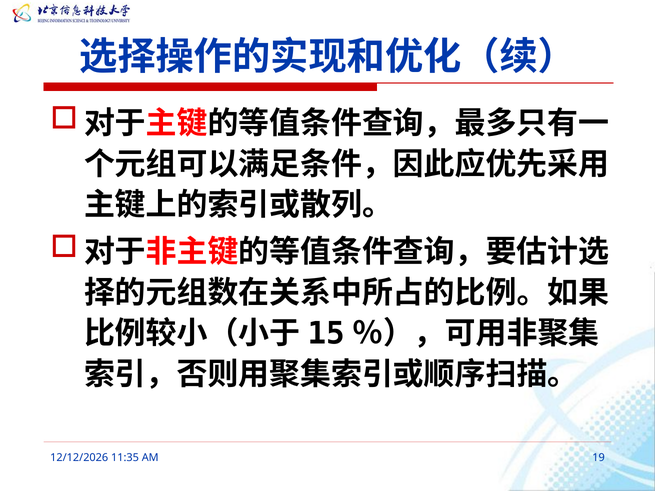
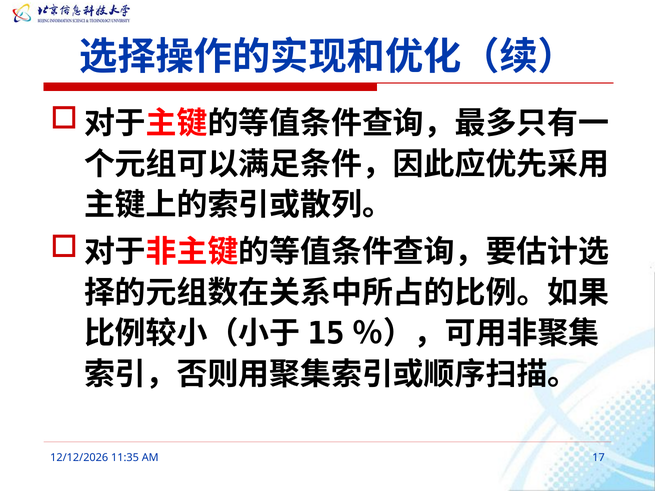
19: 19 -> 17 (599, 458)
